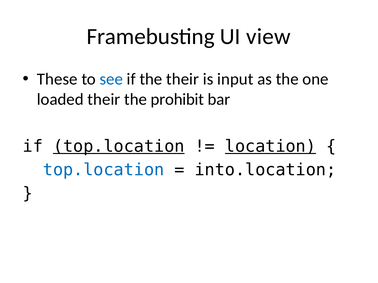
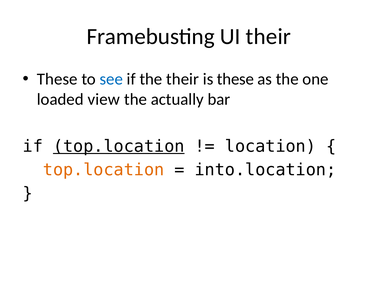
UI view: view -> their (268, 37)
is input: input -> these (235, 79)
loaded their: their -> view (104, 99)
prohibit: prohibit -> actually (177, 99)
location underline: present -> none (270, 147)
top.location colour: blue -> orange (104, 170)
